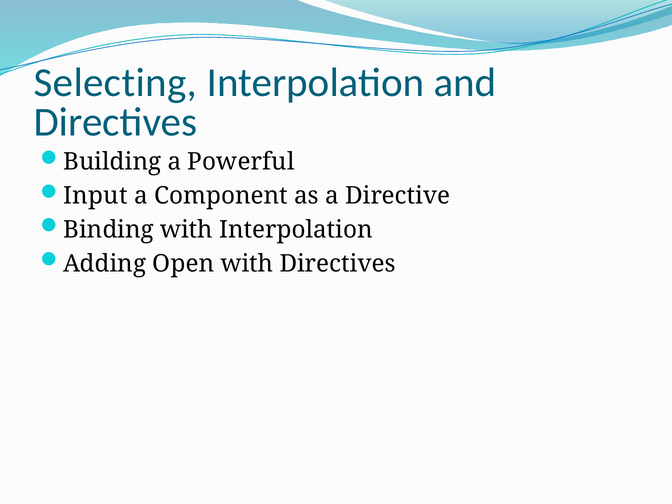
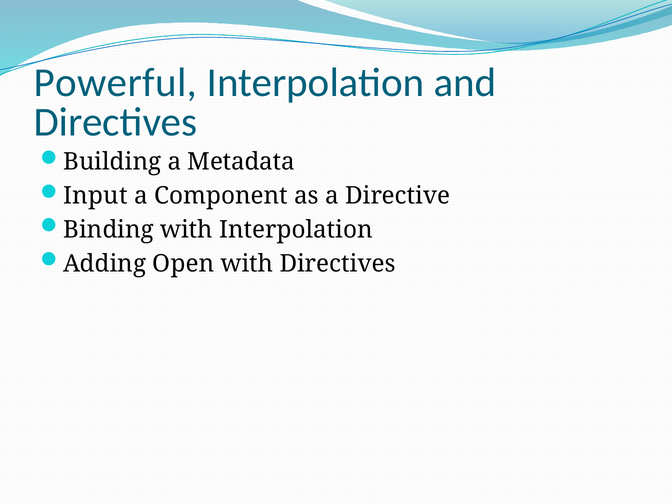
Selecting: Selecting -> Powerful (115, 83)
Powerful: Powerful -> Metadata (241, 162)
